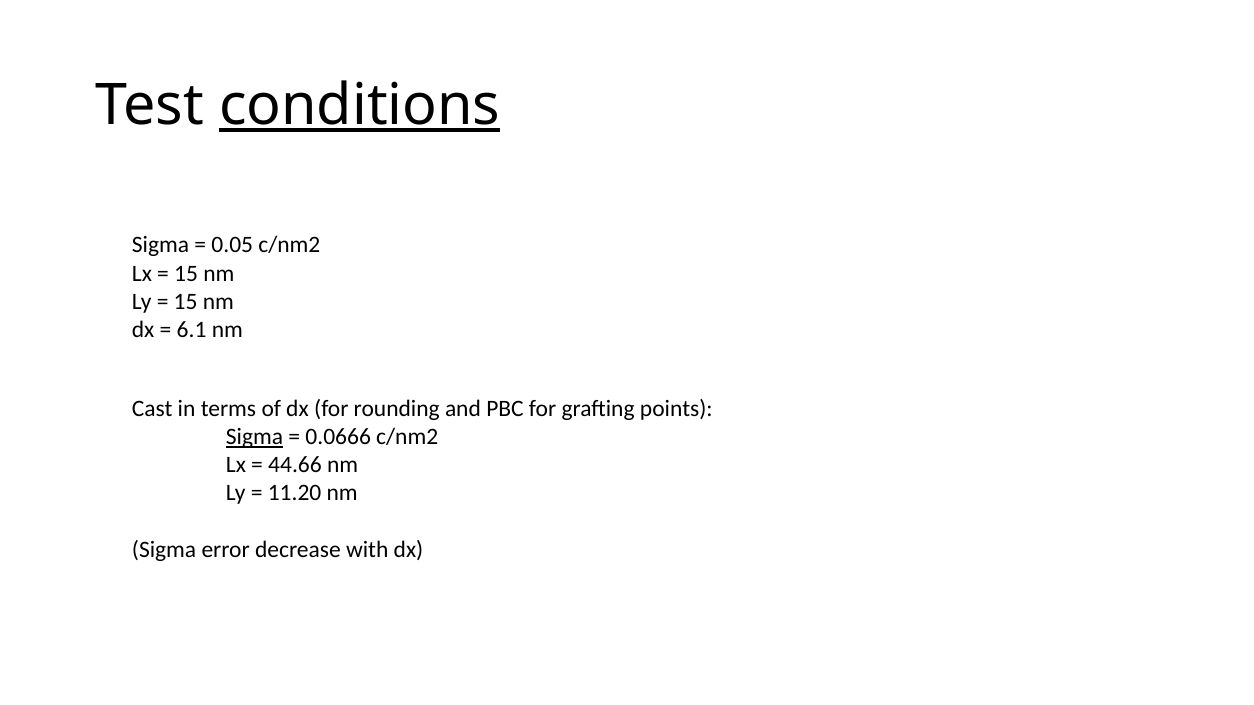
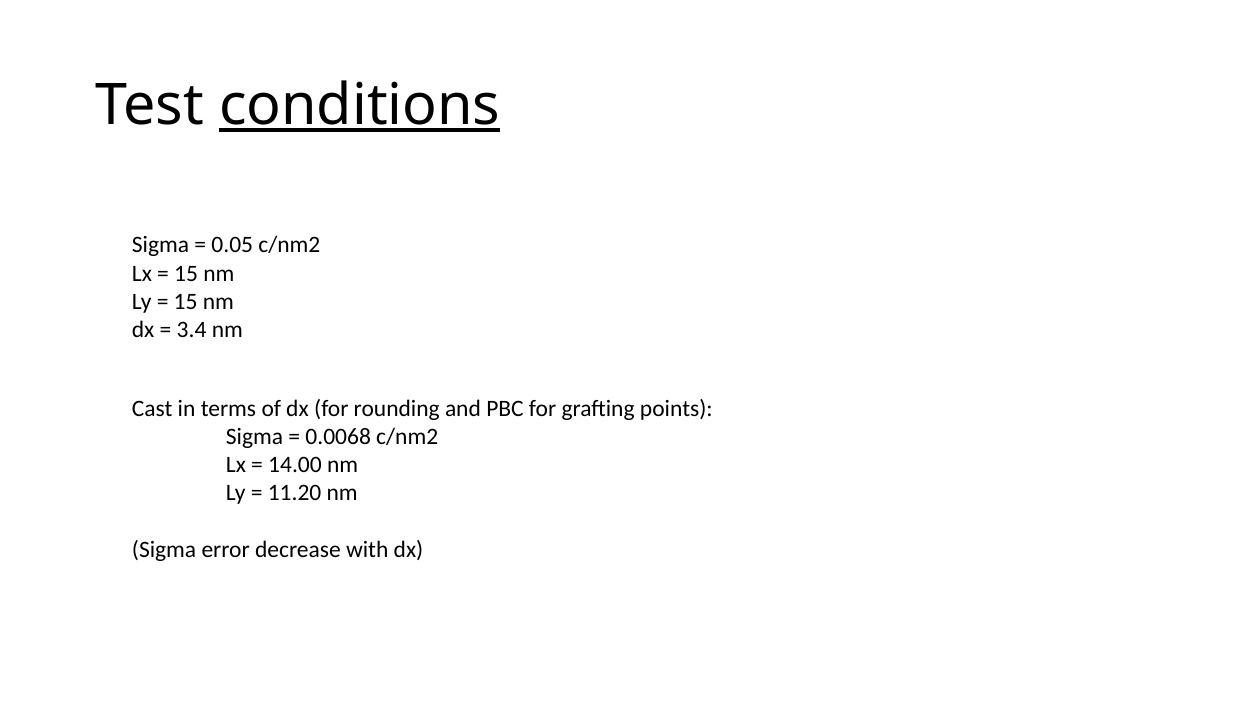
6.1: 6.1 -> 3.4 (192, 330)
Sigma underline: present -> none (255, 437)
0.0666: 0.0666 -> 0.0068 (338, 437)
44.66: 44.66 -> 14.00 (295, 465)
